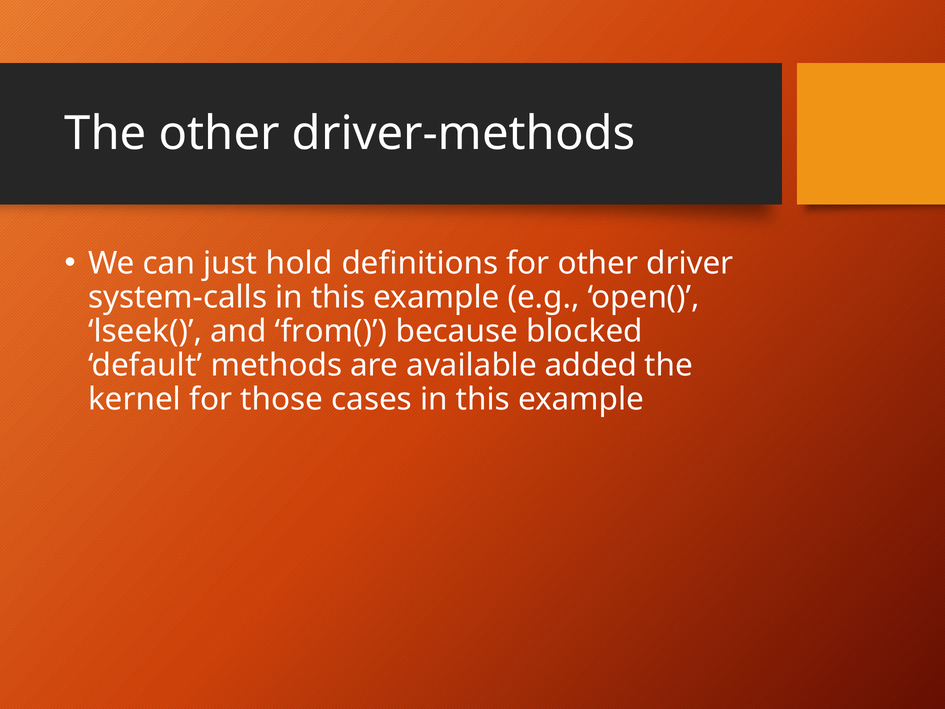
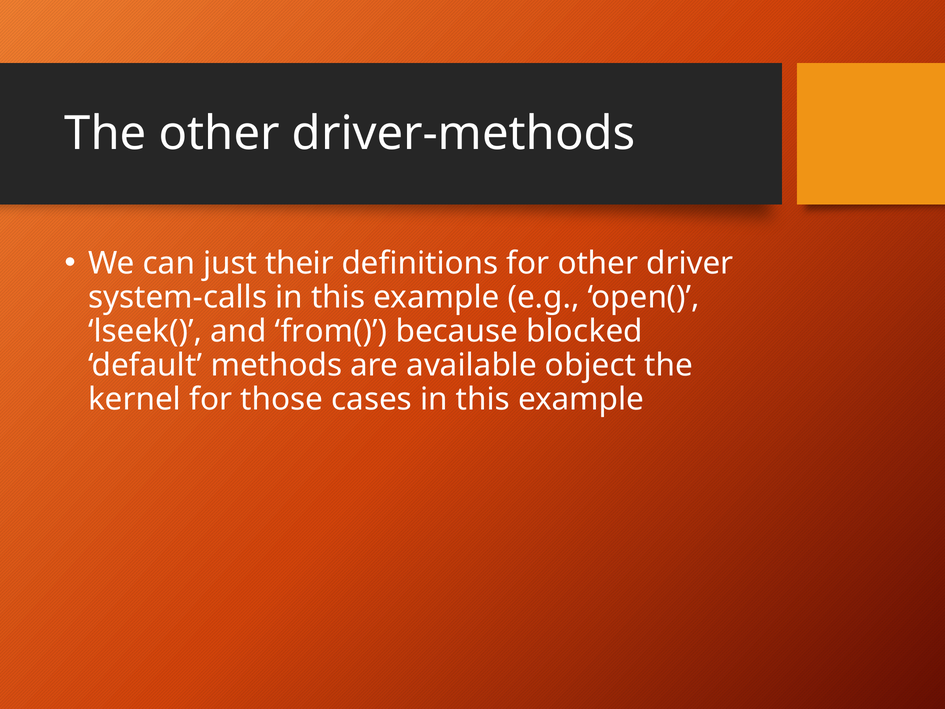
hold: hold -> their (300, 263)
added: added -> object (591, 365)
